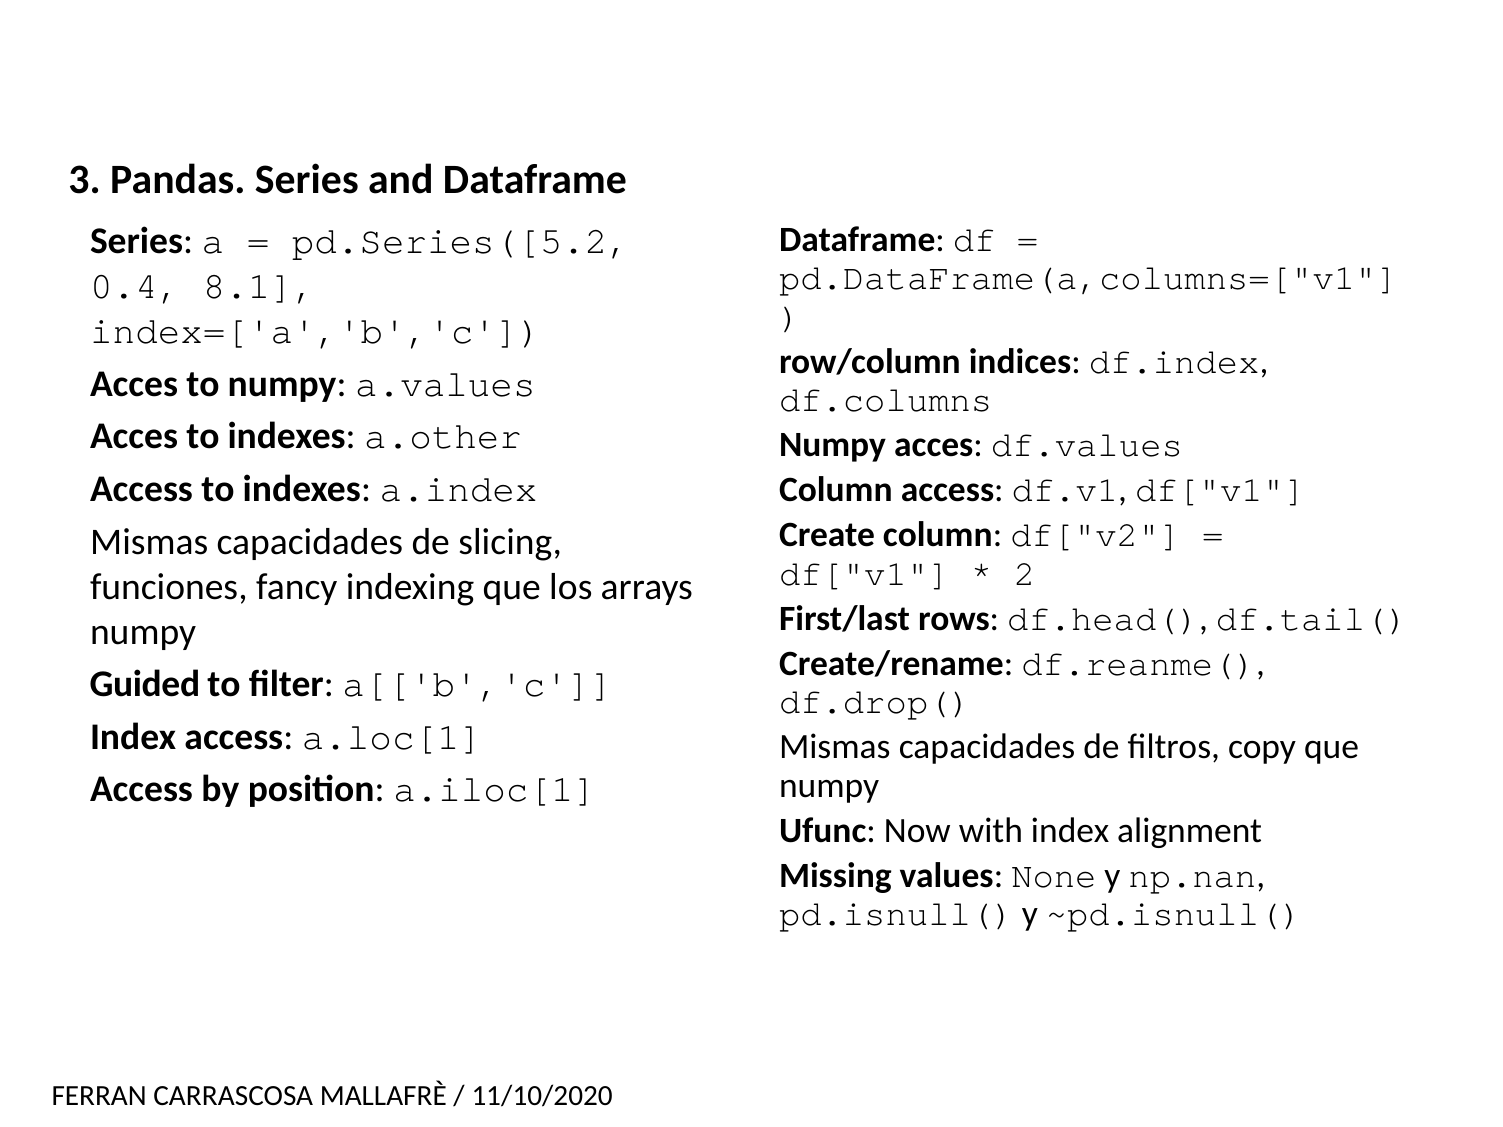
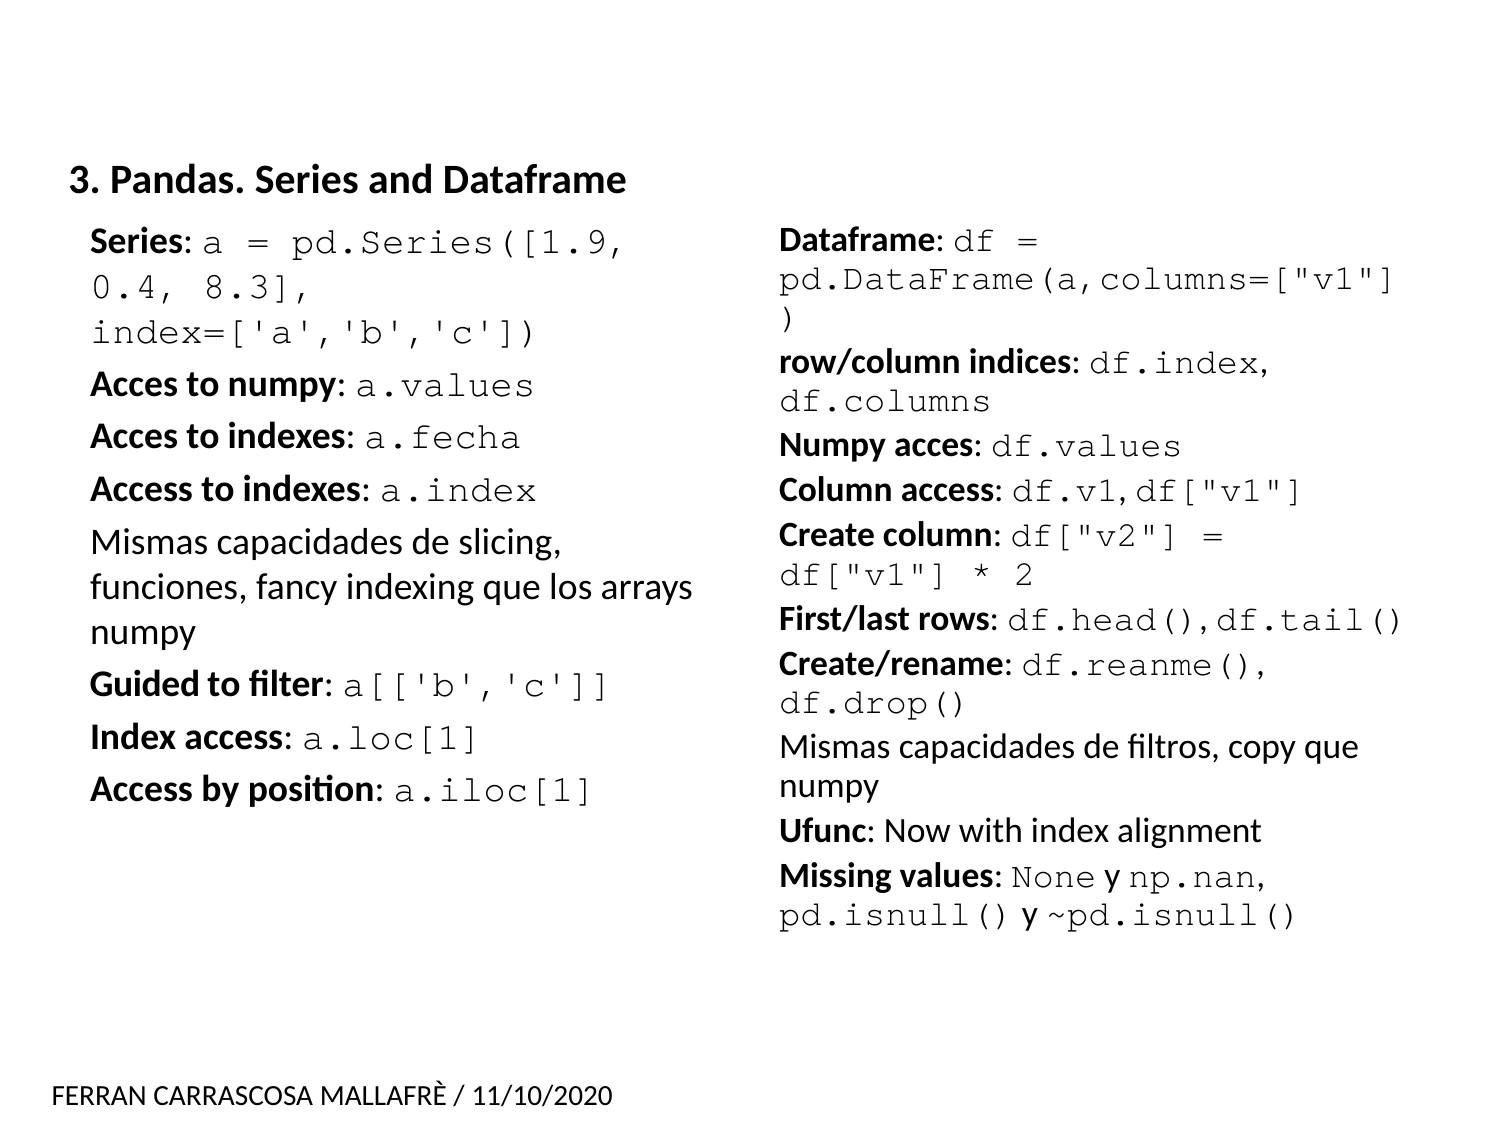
pd.Series([5.2: pd.Series([5.2 -> pd.Series([1.9 (461, 241)
8.1: 8.1 -> 8.3 (259, 286)
a.other: a.other -> a.fecha (443, 437)
